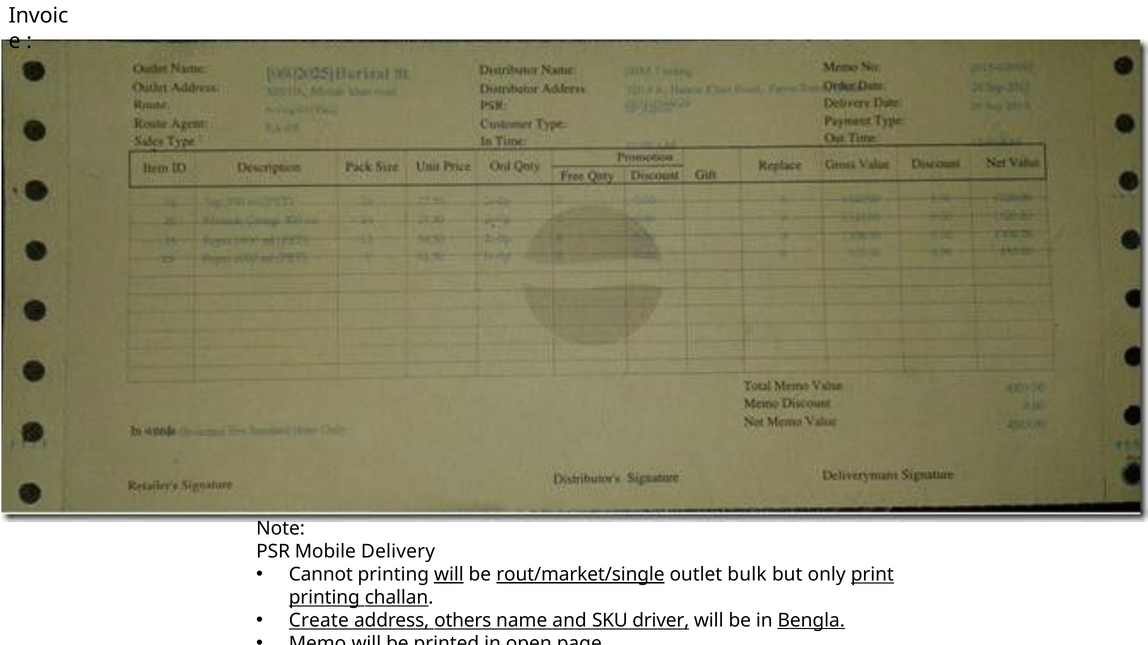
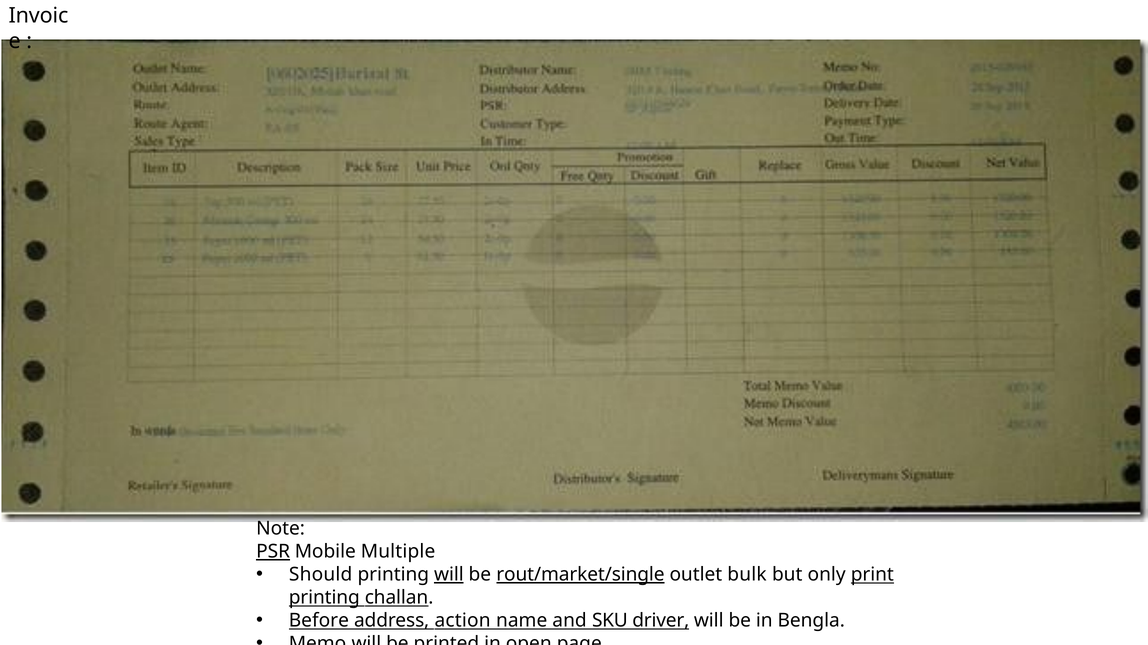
PSR underline: none -> present (273, 552)
Delivery: Delivery -> Multiple (398, 552)
Cannot: Cannot -> Should (321, 575)
Create: Create -> Before (319, 621)
others: others -> action (463, 621)
Bengla underline: present -> none (811, 621)
